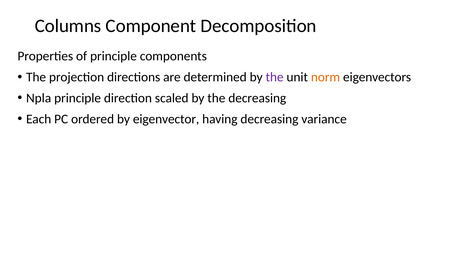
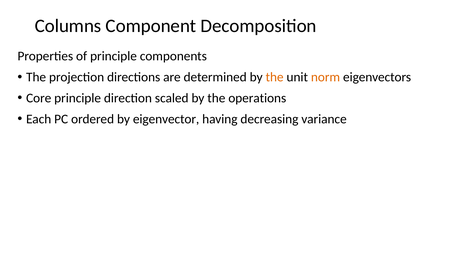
the colour: purple -> orange (275, 77)
Npla: Npla -> Core (39, 98)
the decreasing: decreasing -> operations (257, 98)
